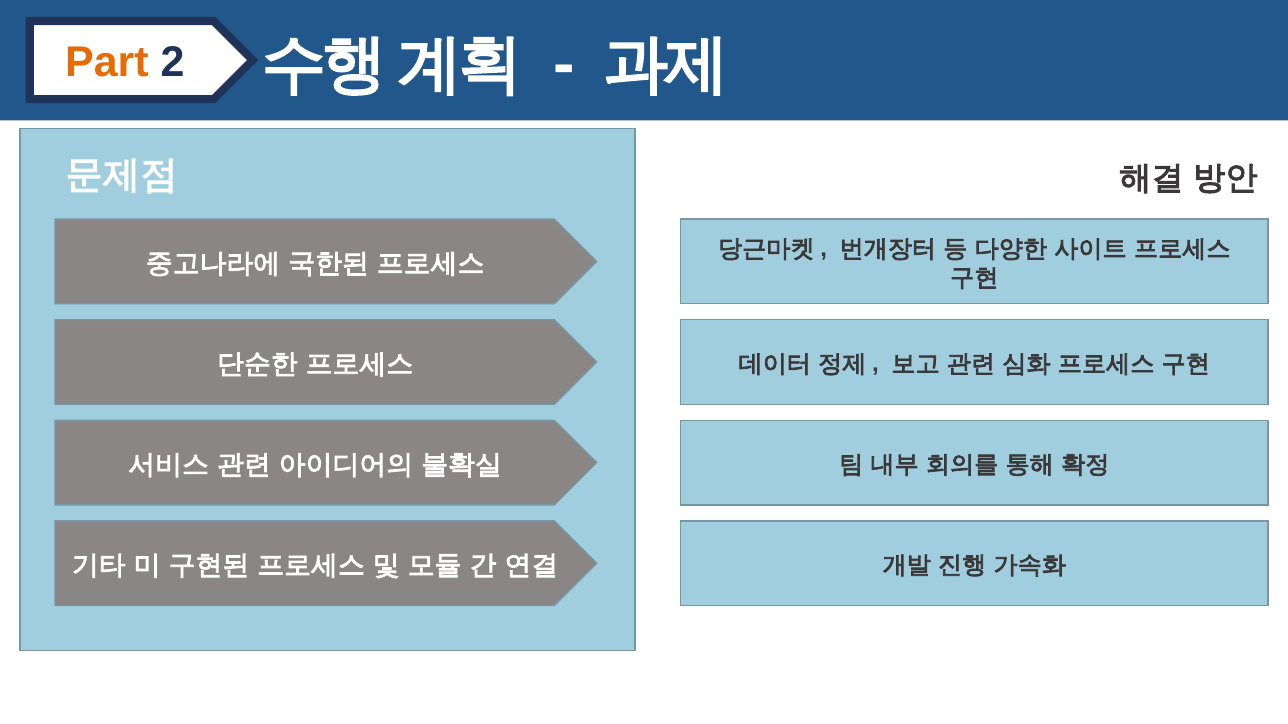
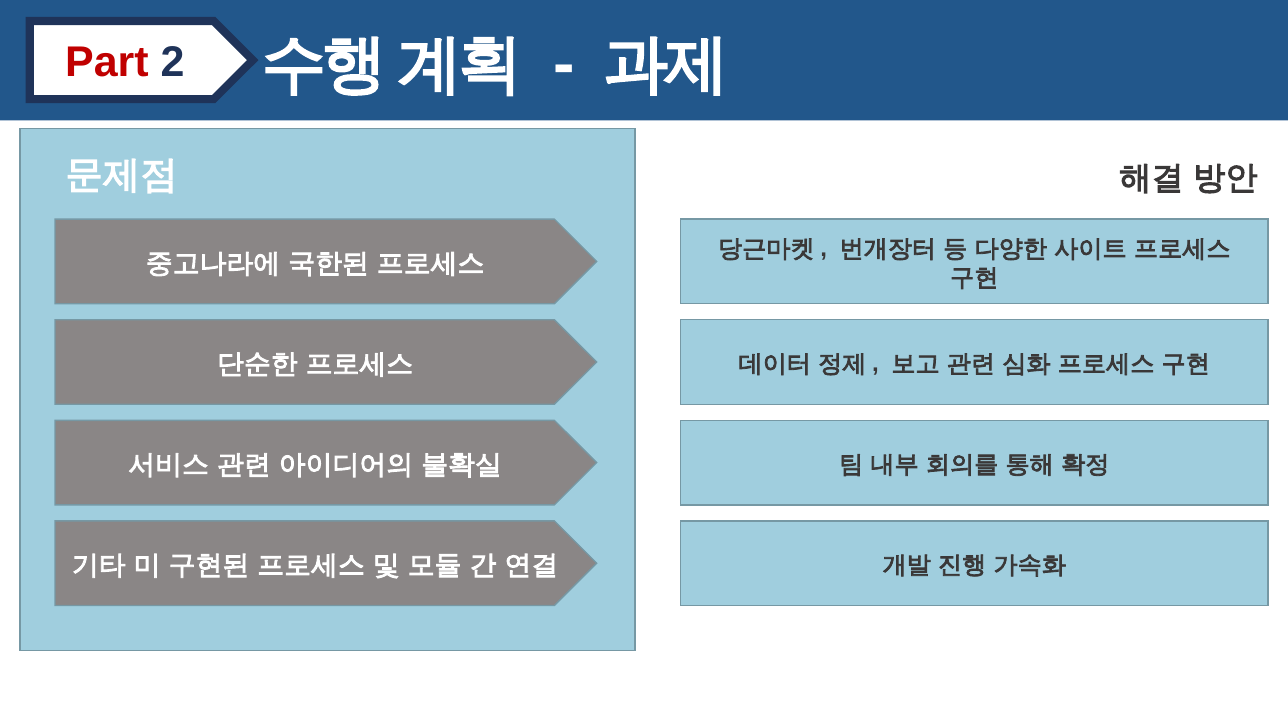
Part colour: orange -> red (107, 63)
